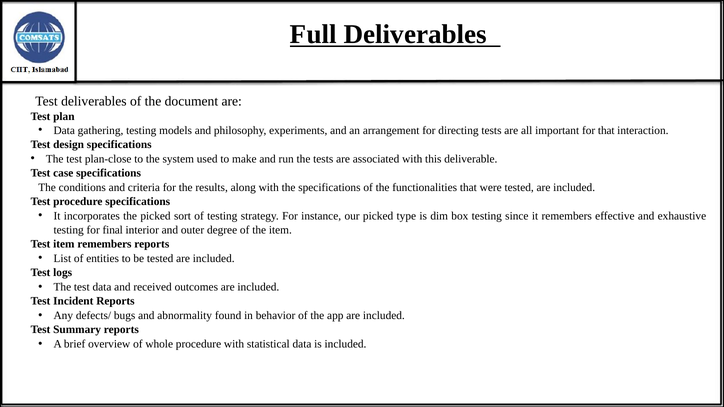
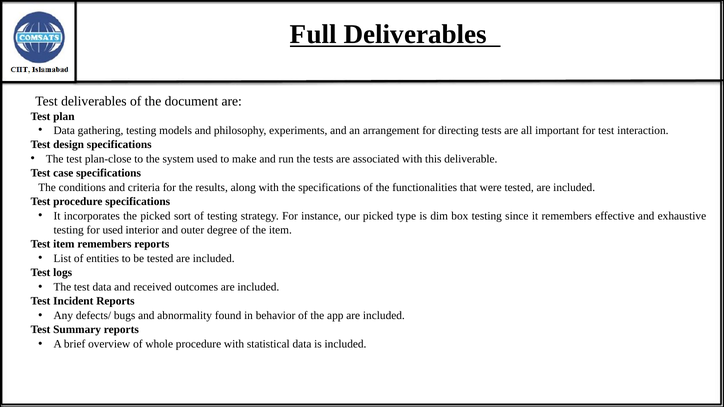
for that: that -> test (606, 130)
for final: final -> used (113, 230)
